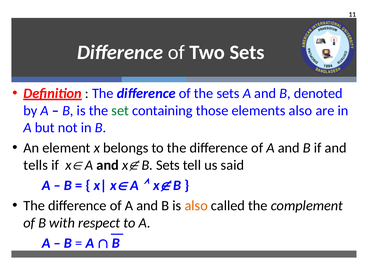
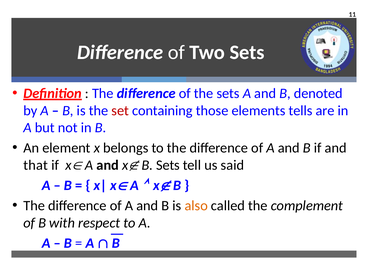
set colour: green -> red (120, 111)
elements also: also -> tells (301, 111)
tells: tells -> that (36, 165)
